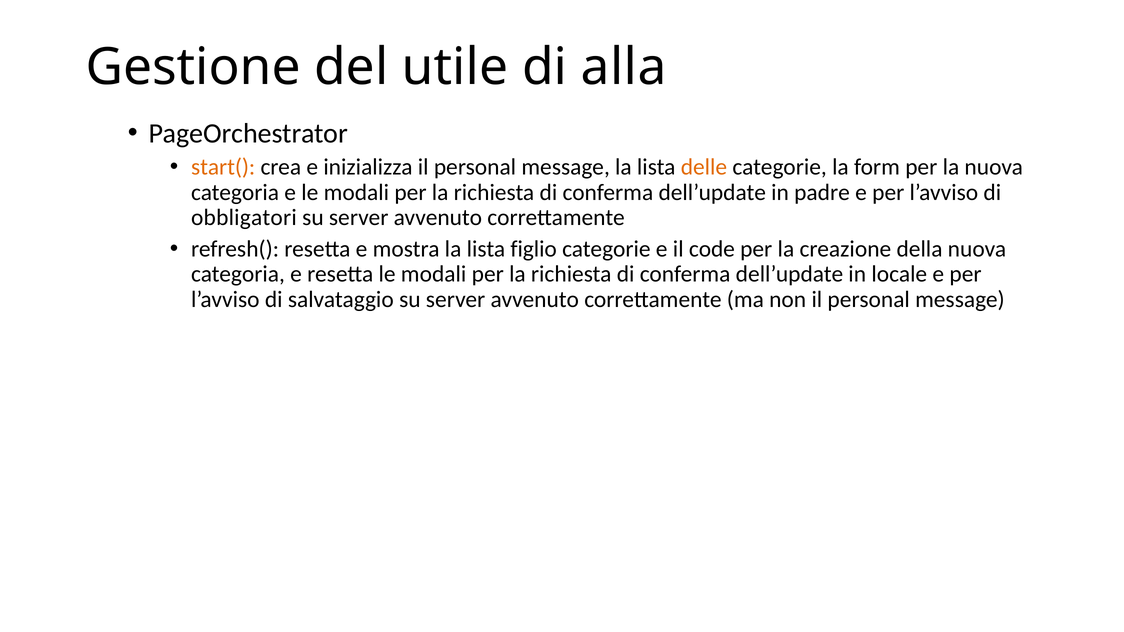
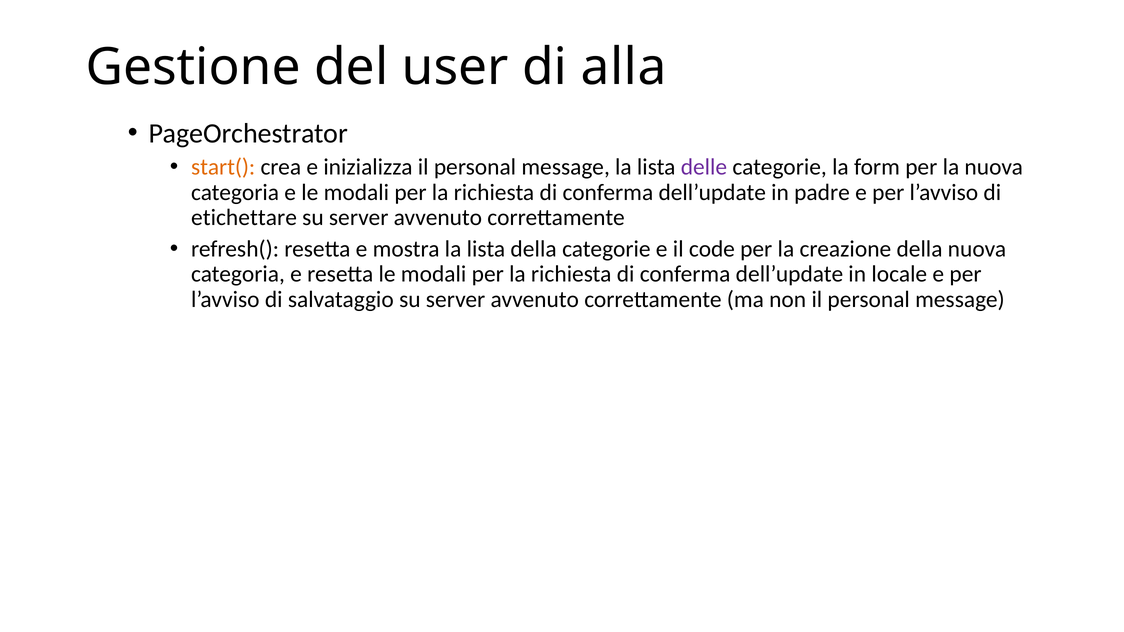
utile: utile -> user (455, 67)
delle colour: orange -> purple (704, 167)
obbligatori: obbligatori -> etichettare (244, 218)
lista figlio: figlio -> della (534, 249)
